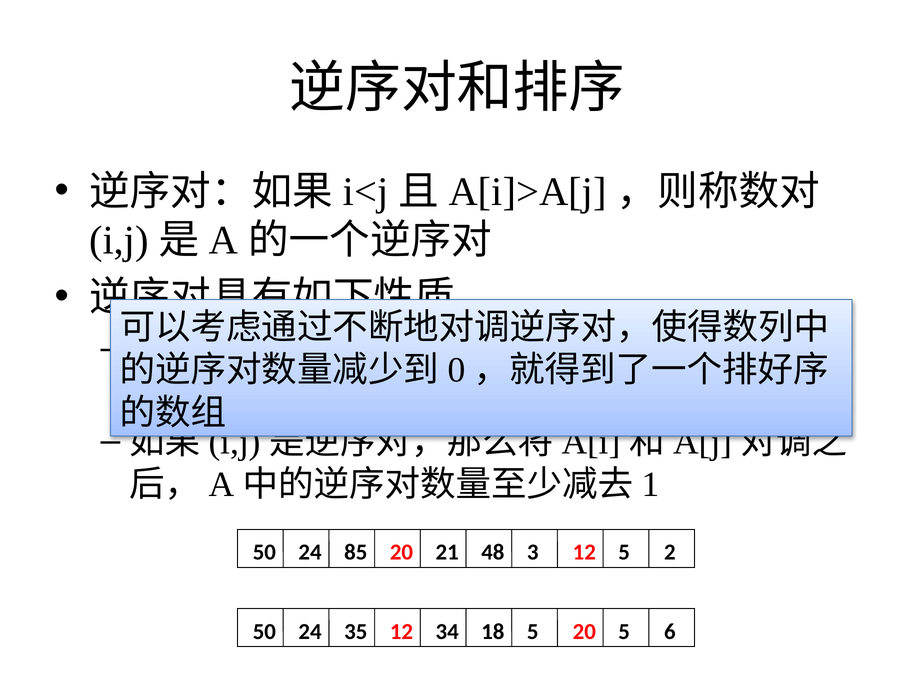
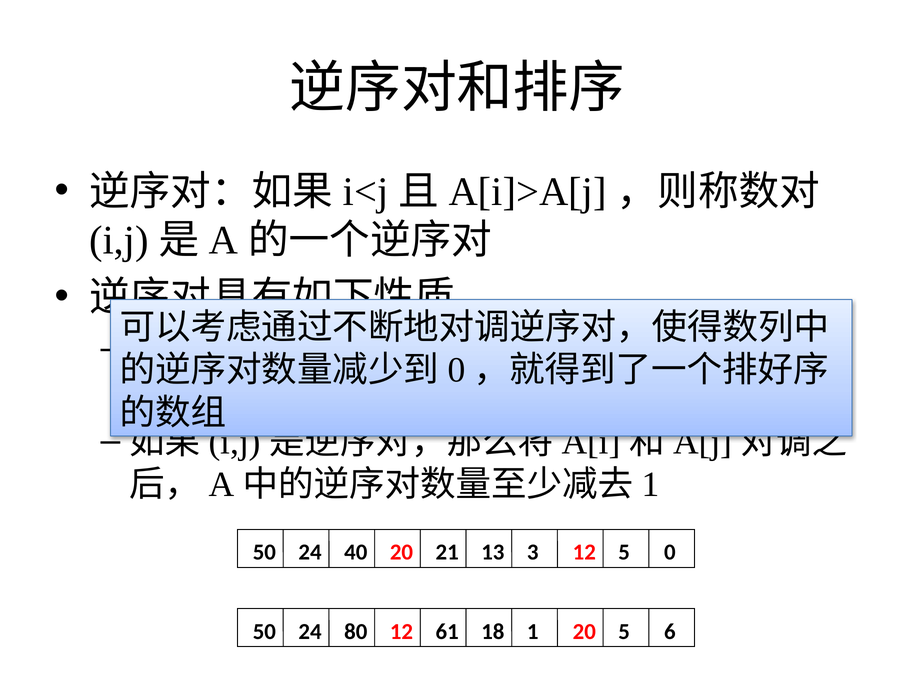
85: 85 -> 40 (356, 553)
48: 48 -> 13 (493, 553)
3 2: 2 -> 0 (670, 553)
35: 35 -> 80 (356, 632)
34: 34 -> 61 (447, 632)
18 5: 5 -> 1 (533, 632)
